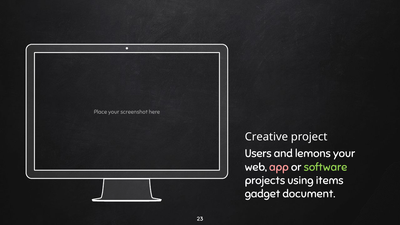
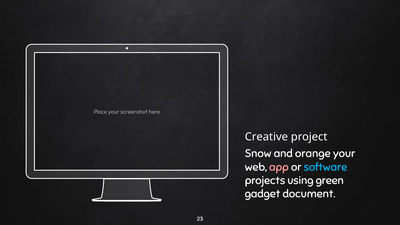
Users: Users -> Snow (258, 154)
lemons: lemons -> orange (313, 154)
software colour: light green -> light blue (326, 167)
items: items -> green (330, 180)
